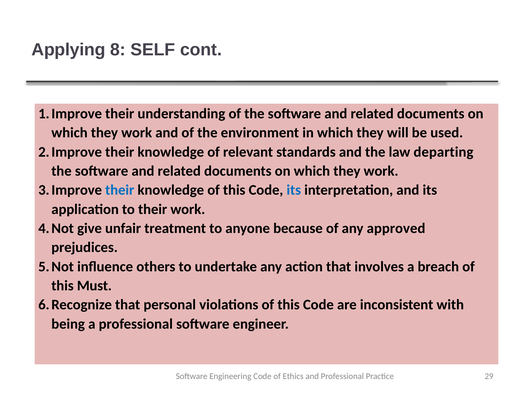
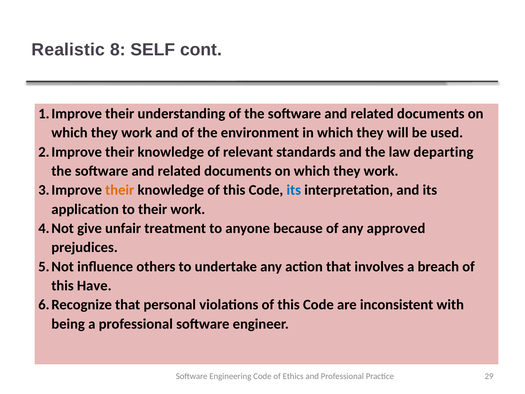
Applying: Applying -> Realistic (68, 50)
their colour: blue -> orange (120, 190)
Must: Must -> Have (94, 286)
